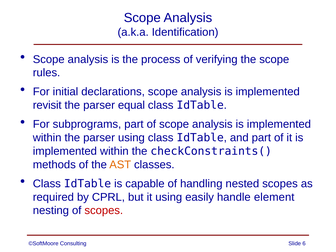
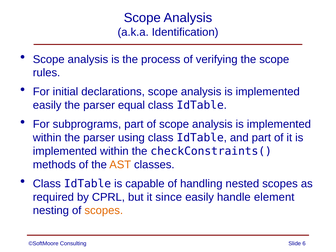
revisit: revisit -> easily (47, 105)
it using: using -> since (169, 197)
scopes colour: red -> orange (104, 210)
